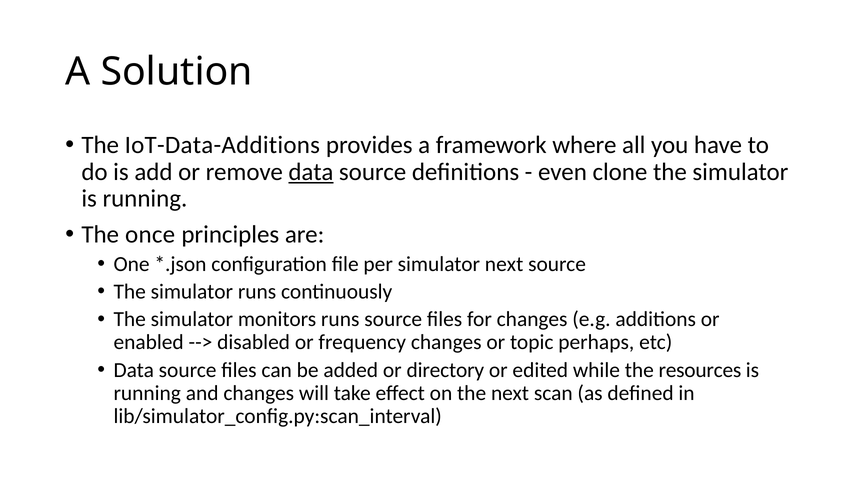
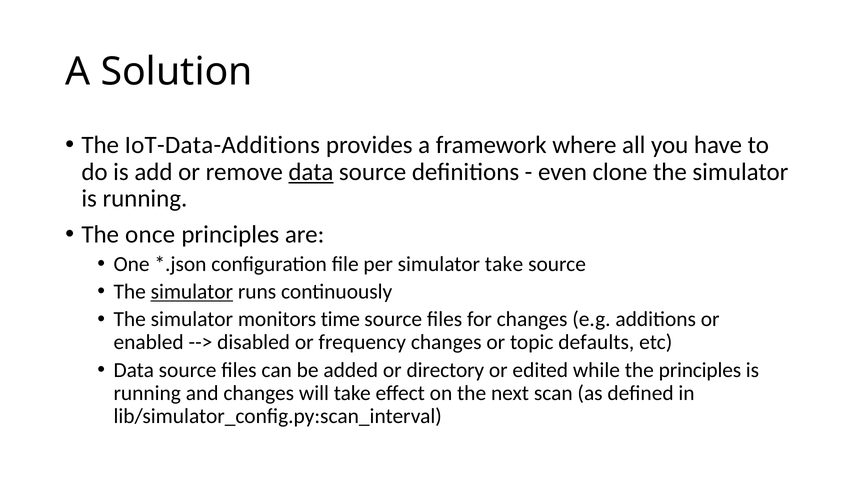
simulator next: next -> take (504, 264)
simulator underline: none -> present (192, 292)
monitors runs: runs -> time (340, 319)
perhaps: perhaps -> defaults (596, 342)
the resources: resources -> principles (700, 370)
